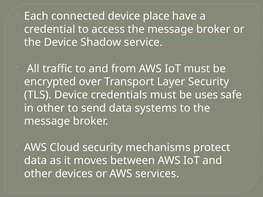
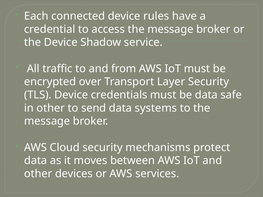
place: place -> rules (156, 16)
be uses: uses -> data (206, 95)
